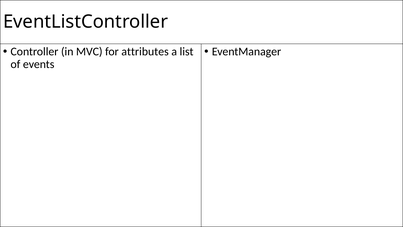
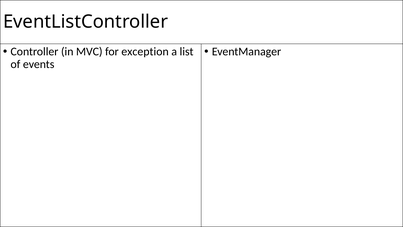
attributes: attributes -> exception (145, 52)
